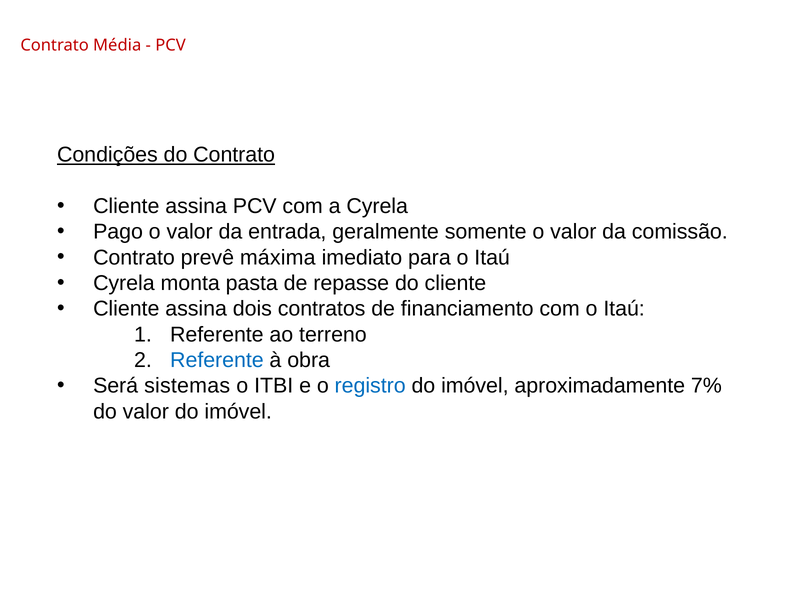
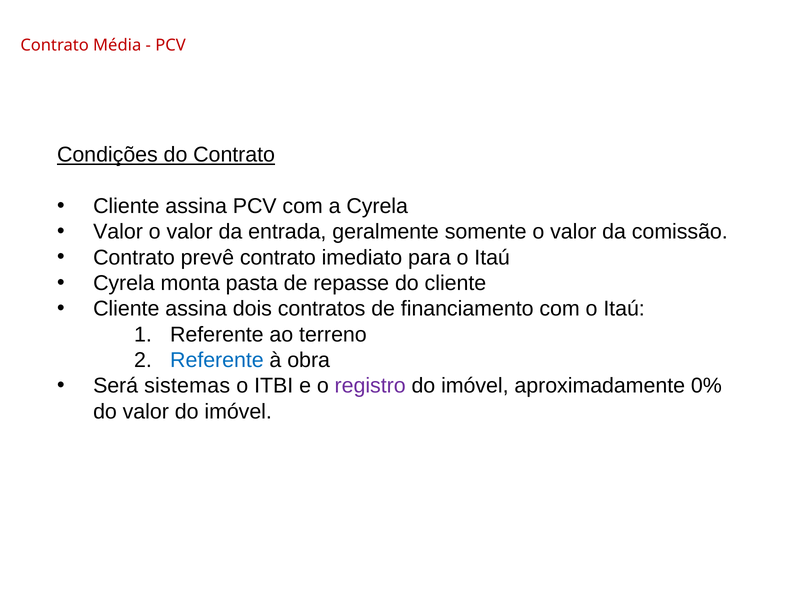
Pago: Pago -> Valor (118, 232)
prevê máxima: máxima -> contrato (278, 258)
registro colour: blue -> purple (370, 386)
7%: 7% -> 0% (706, 386)
